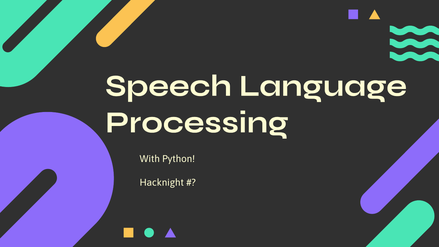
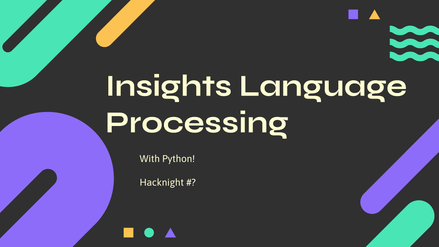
Speech: Speech -> Insights (169, 86)
